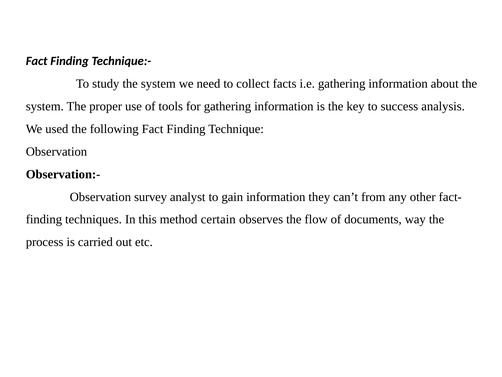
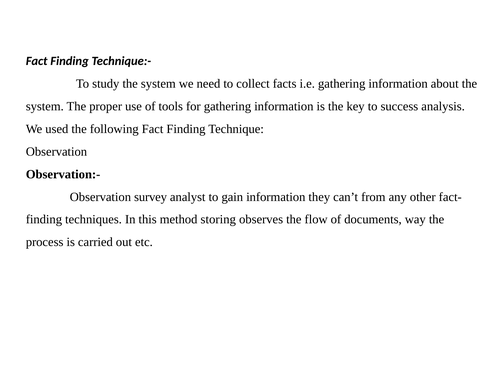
certain: certain -> storing (218, 219)
